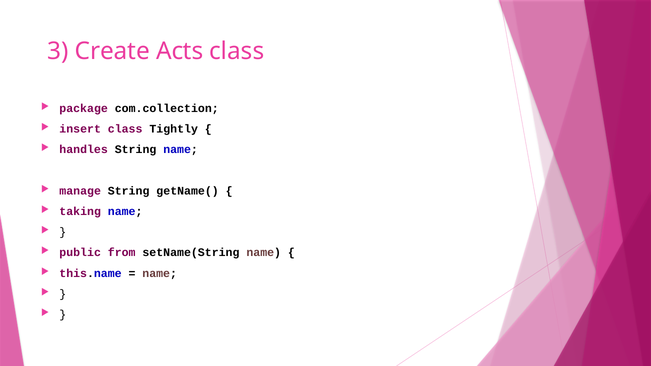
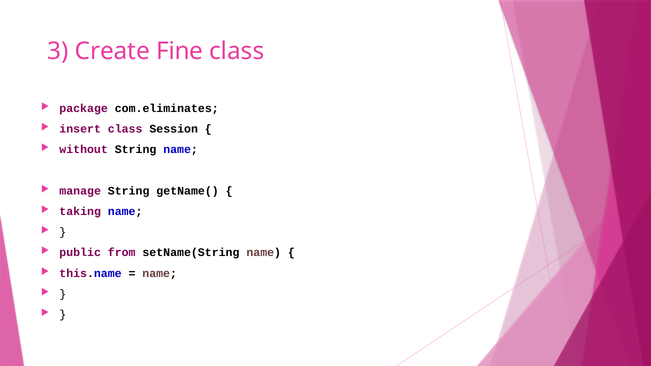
Acts: Acts -> Fine (180, 51)
com.collection: com.collection -> com.eliminates (167, 108)
Tightly: Tightly -> Session (174, 129)
handles: handles -> without (84, 150)
